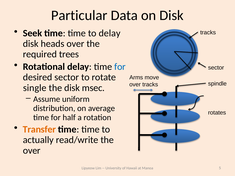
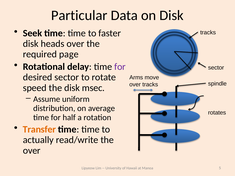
to delay: delay -> faster (110, 33)
trees: trees -> page (69, 54)
for colour: blue -> purple (120, 67)
single: single -> speed (35, 88)
